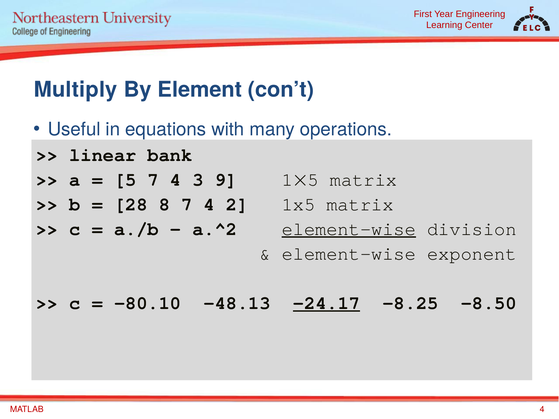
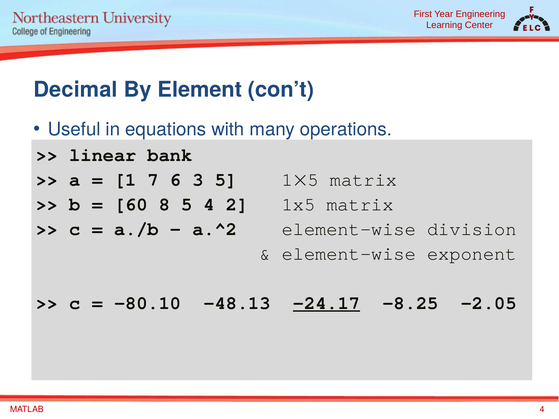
Multiply: Multiply -> Decimal (76, 90)
5: 5 -> 1 (125, 180)
4: 4 -> 6 (176, 180)
3 9: 9 -> 5 (226, 180)
28: 28 -> 60 (131, 204)
8 7: 7 -> 5 (187, 204)
element-wise underline: present -> none (349, 229)
-8.50: -8.50 -> -2.05 (489, 303)
